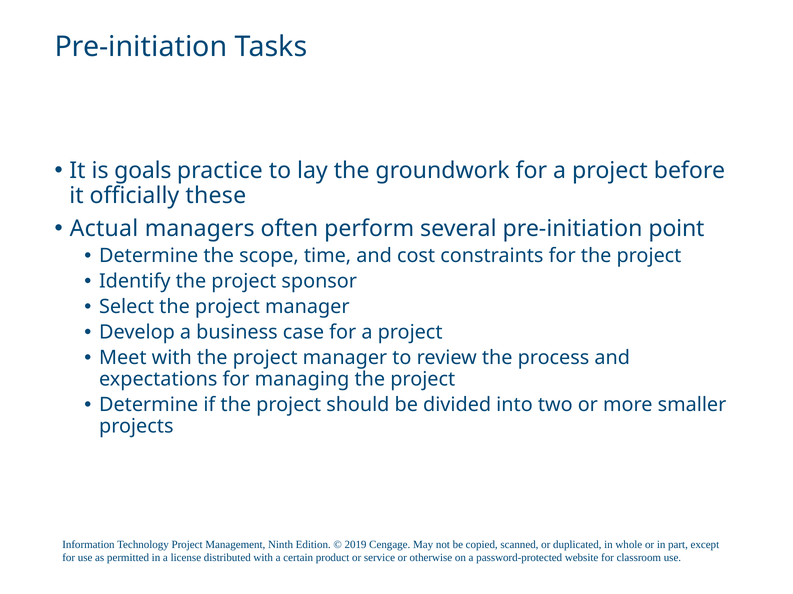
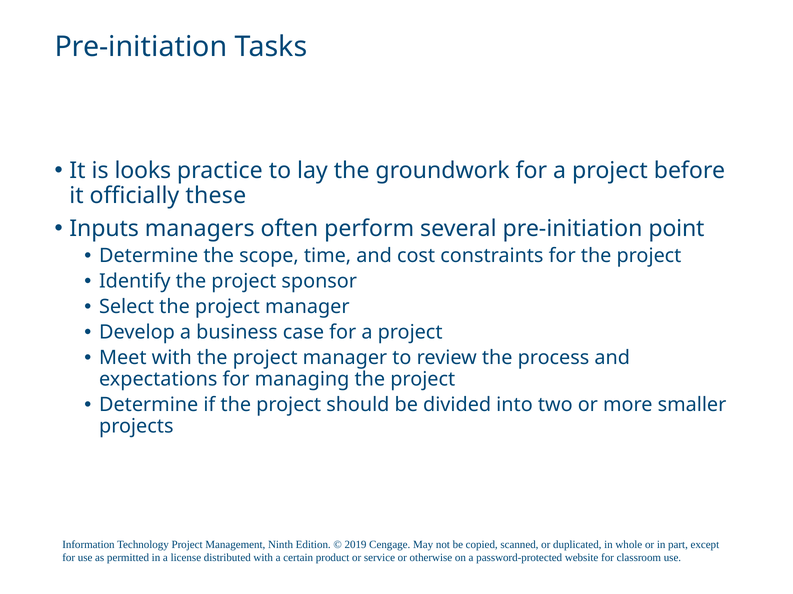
goals: goals -> looks (143, 171)
Actual: Actual -> Inputs (104, 229)
